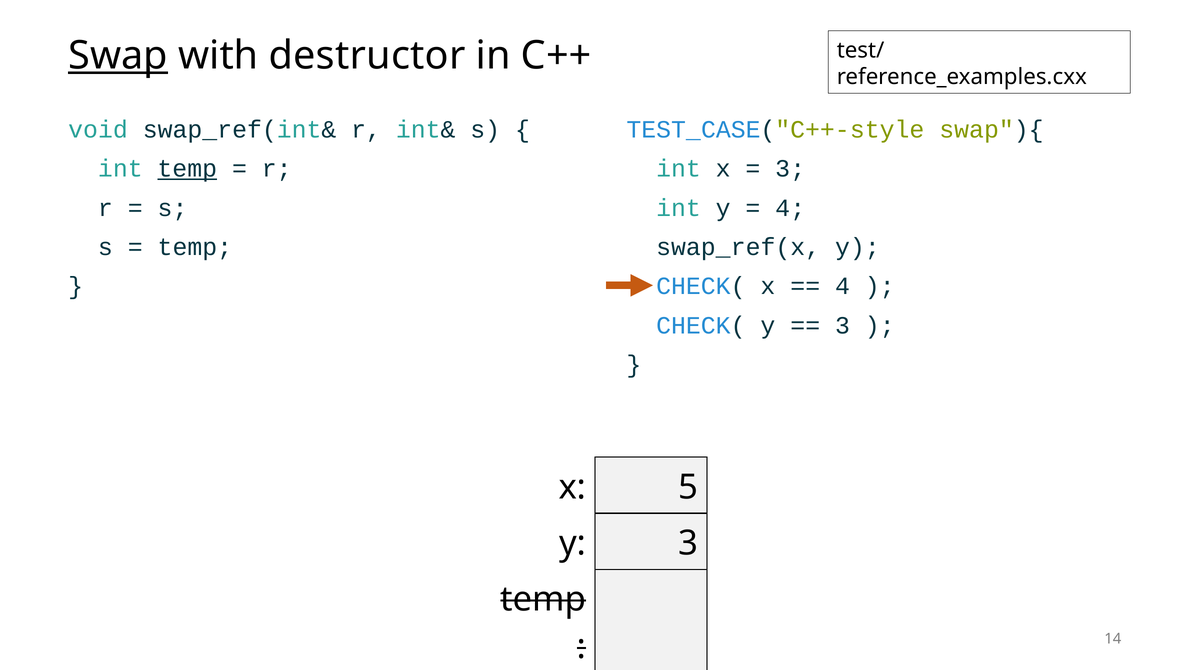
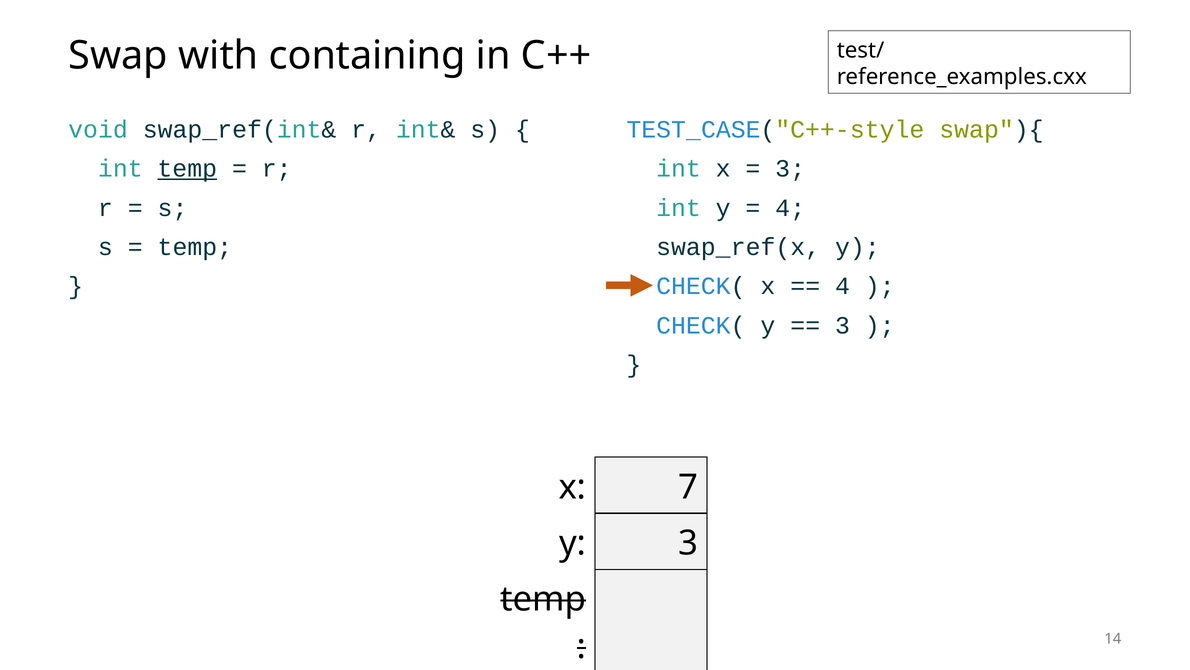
Swap underline: present -> none (118, 56)
destructor: destructor -> containing (367, 56)
5: 5 -> 7 (688, 487)
